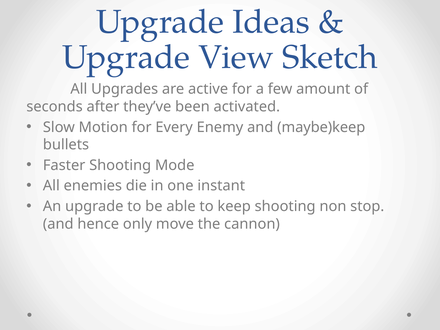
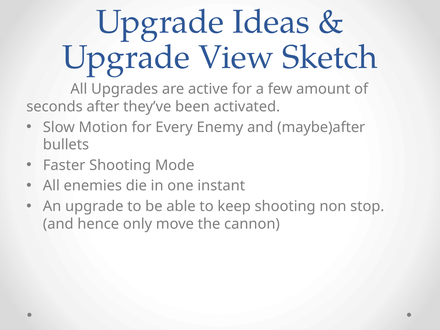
maybe)keep: maybe)keep -> maybe)after (321, 127)
